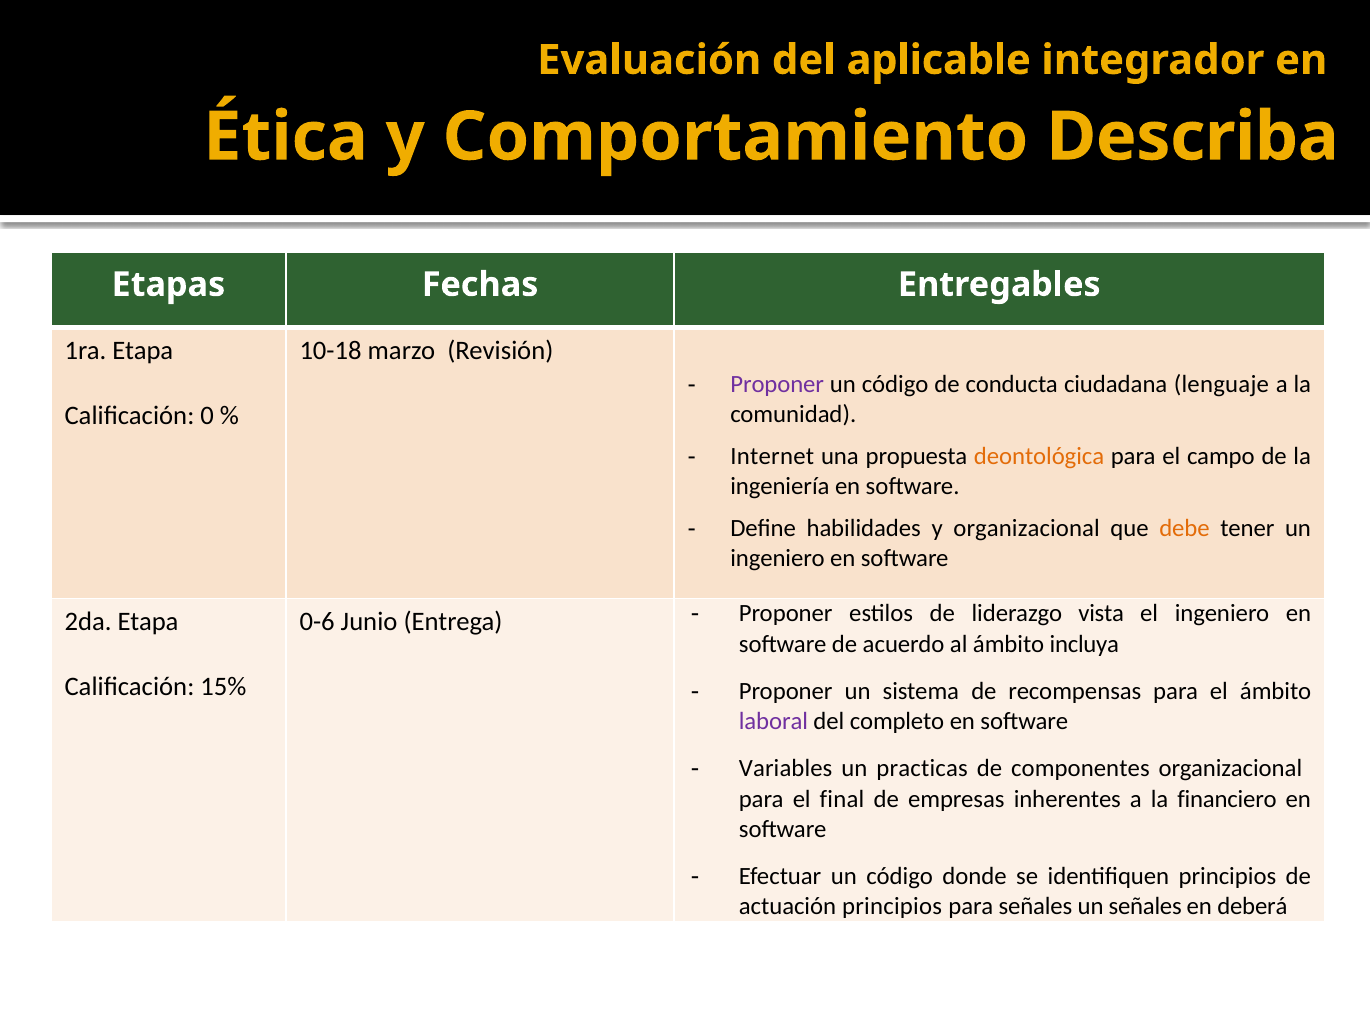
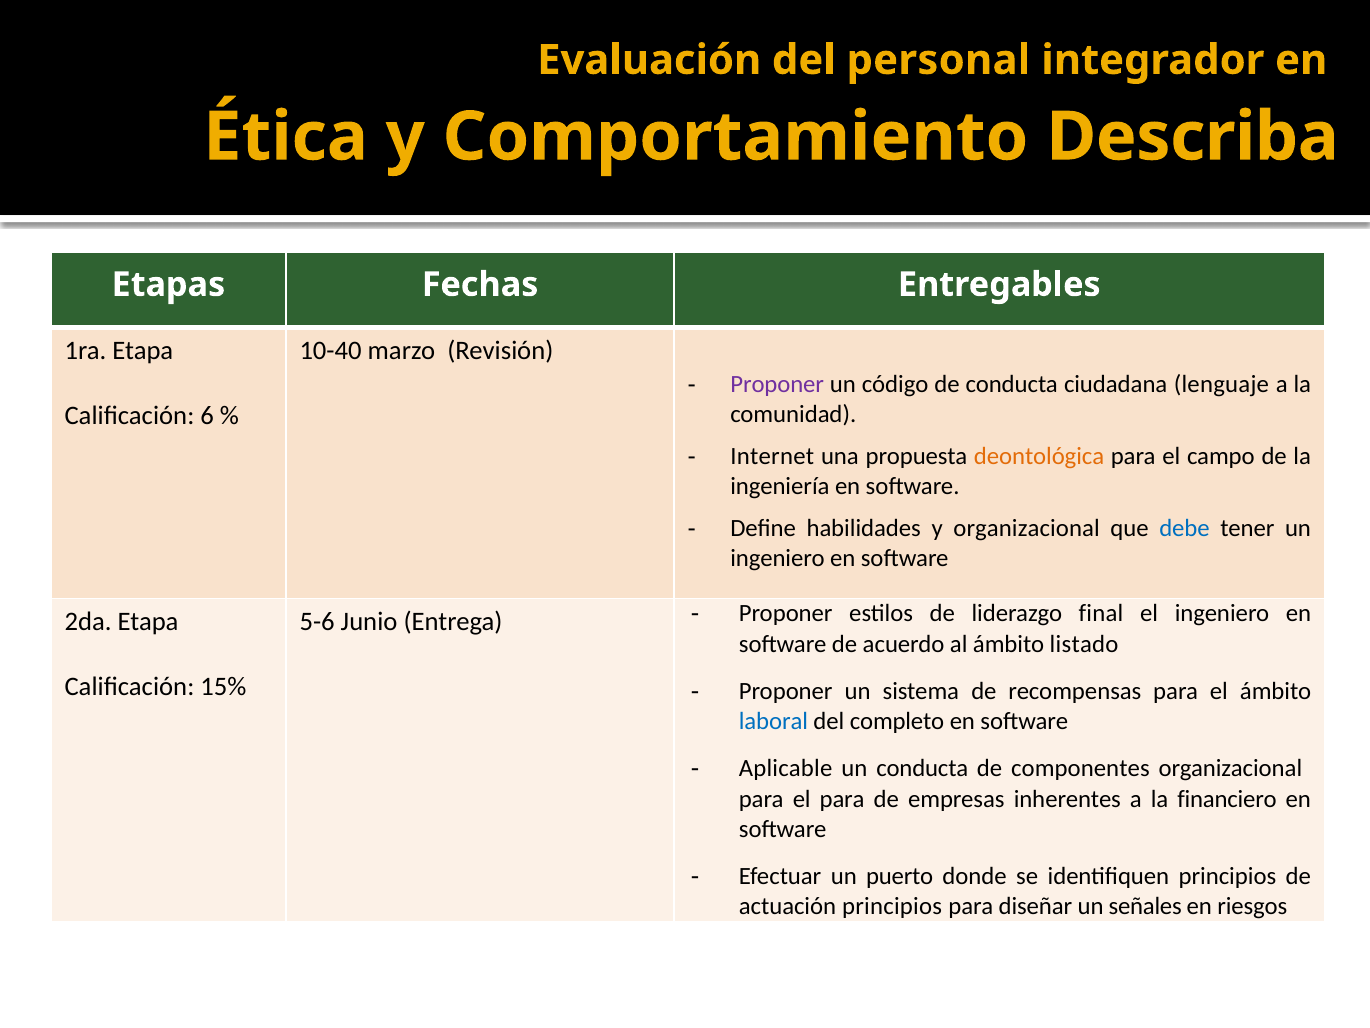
aplicable: aplicable -> personal (938, 60)
10-18: 10-18 -> 10-40 (331, 351)
0: 0 -> 6 (207, 416)
debe colour: orange -> blue (1185, 528)
0-6: 0-6 -> 5-6 (317, 621)
vista: vista -> final (1101, 613)
incluya: incluya -> listado (1084, 644)
laboral colour: purple -> blue (773, 721)
Variables: Variables -> Aplicable (786, 768)
un practicas: practicas -> conducta (922, 768)
el final: final -> para (842, 798)
Efectuar un código: código -> puerto (900, 876)
para señales: señales -> diseñar (1035, 906)
deberá: deberá -> riesgos (1252, 906)
